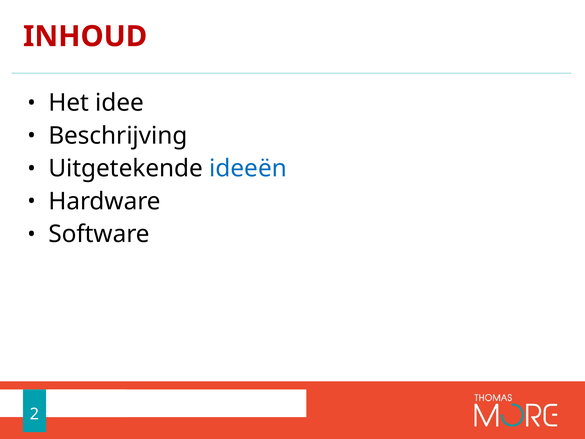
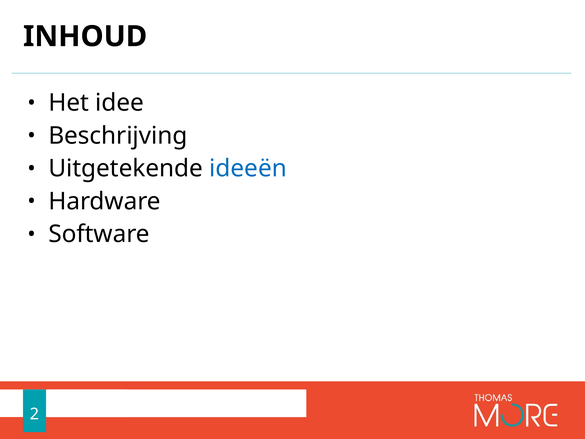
INHOUD colour: red -> black (85, 36)
